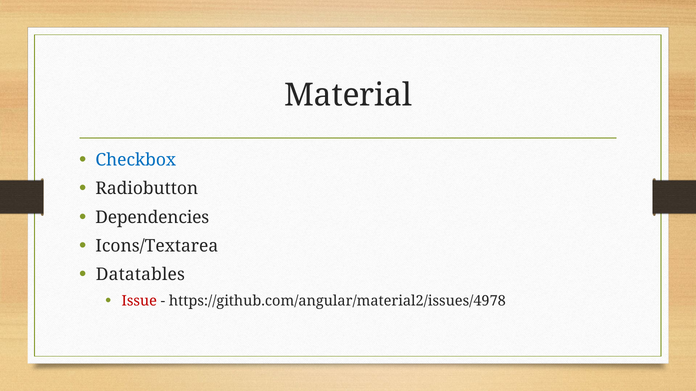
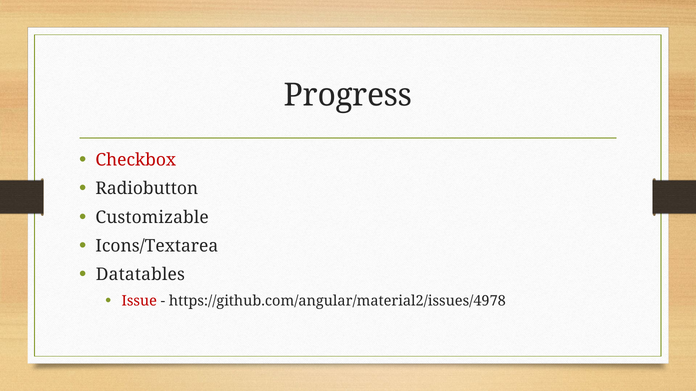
Material: Material -> Progress (348, 95)
Checkbox colour: blue -> red (136, 160)
Dependencies: Dependencies -> Customizable (152, 218)
